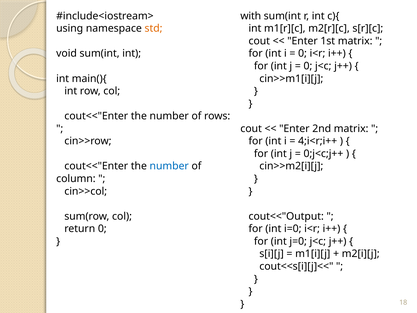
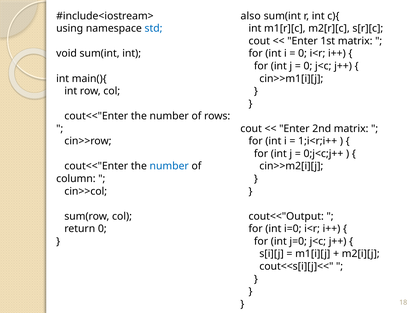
with: with -> also (251, 16)
std colour: orange -> blue (154, 28)
4;i<r;i++: 4;i<r;i++ -> 1;i<r;i++ (318, 141)
